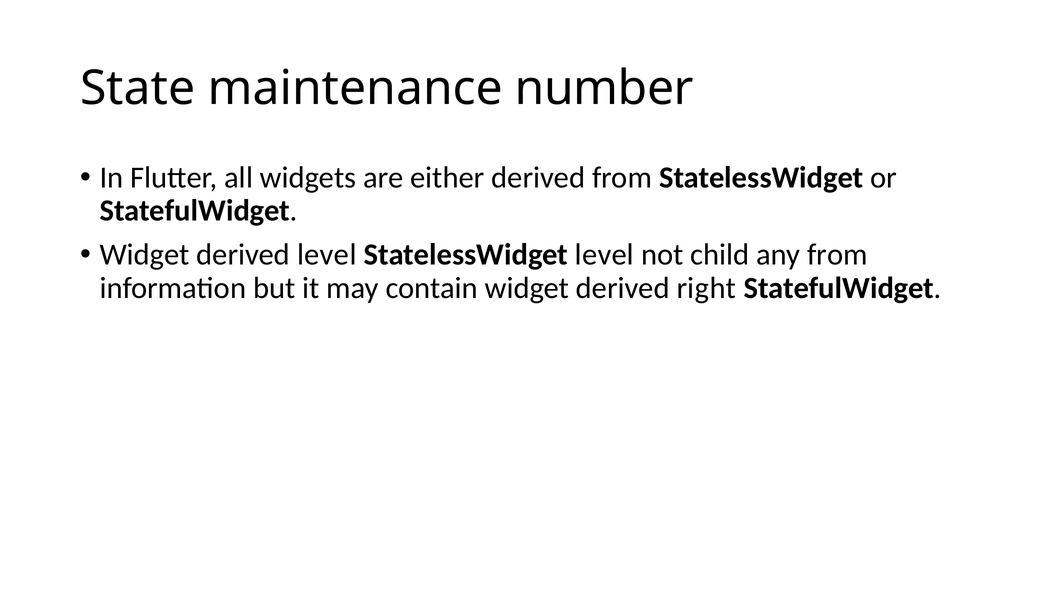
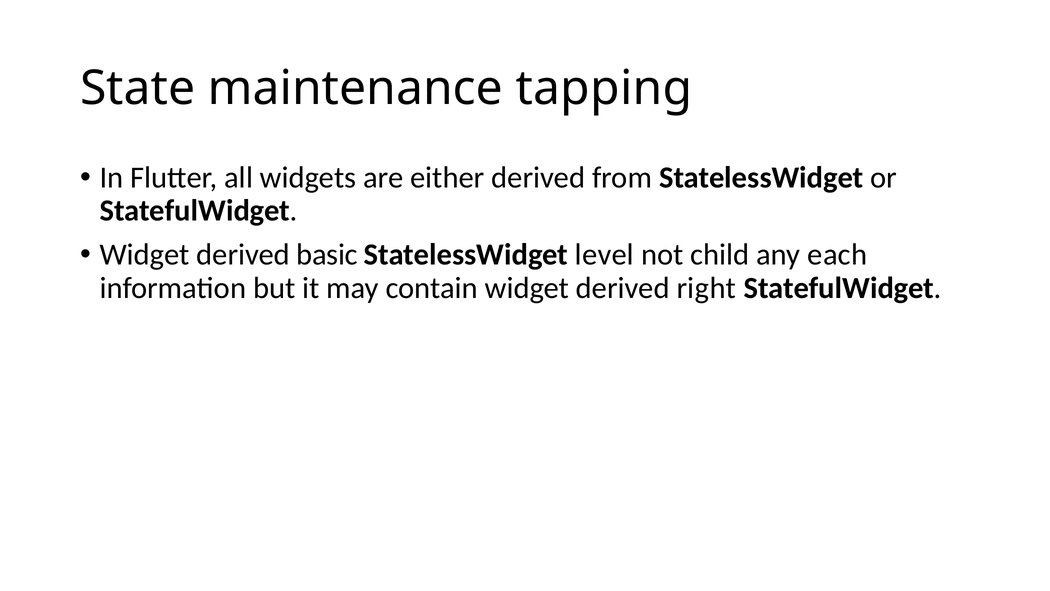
number: number -> tapping (604, 88)
derived level: level -> basic (327, 255)
any from: from -> each (837, 255)
